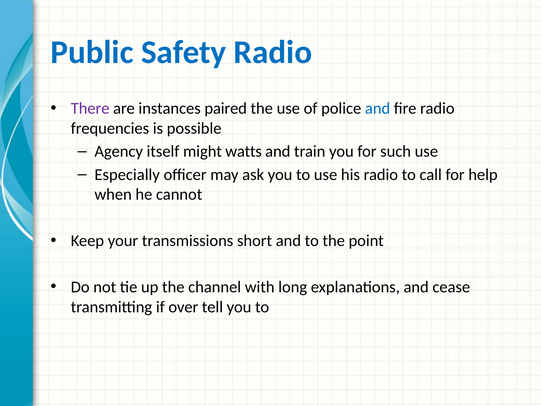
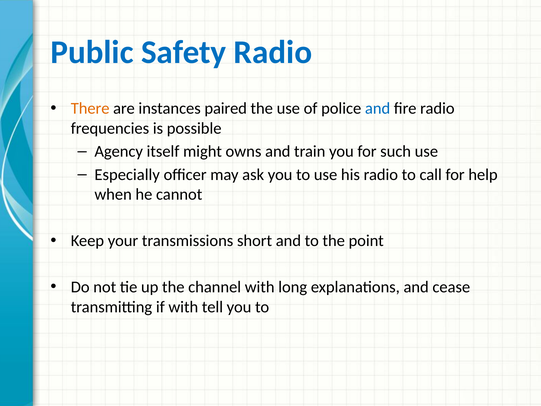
There colour: purple -> orange (90, 108)
watts: watts -> owns (243, 151)
if over: over -> with (183, 307)
